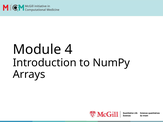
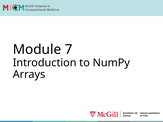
4: 4 -> 7 (69, 50)
